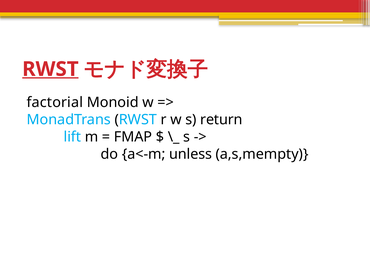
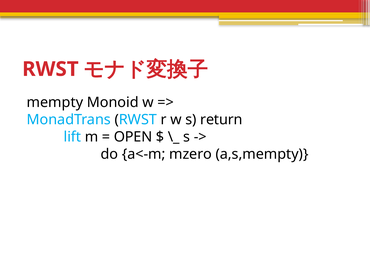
RWST underline: present -> none (50, 69)
factorial: factorial -> mempty (55, 102)
FMAP: FMAP -> OPEN (133, 137)
unless: unless -> mzero (191, 154)
